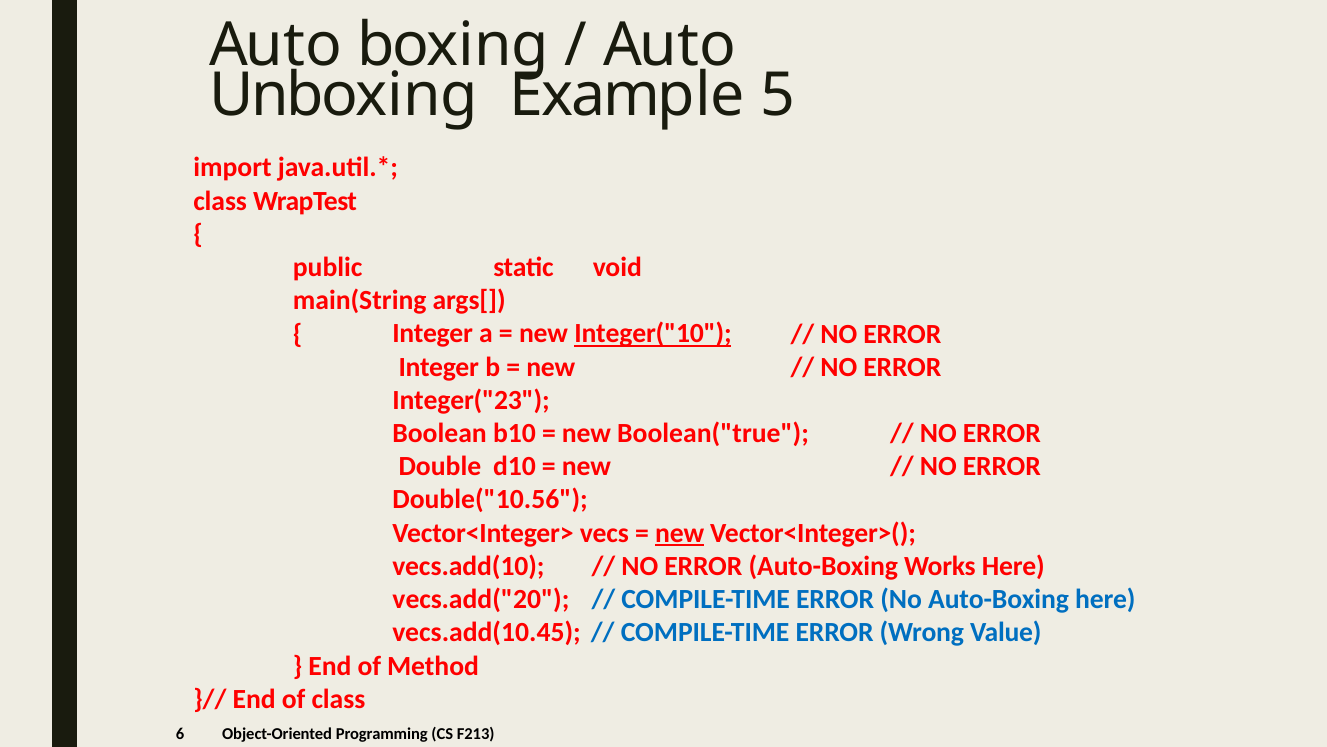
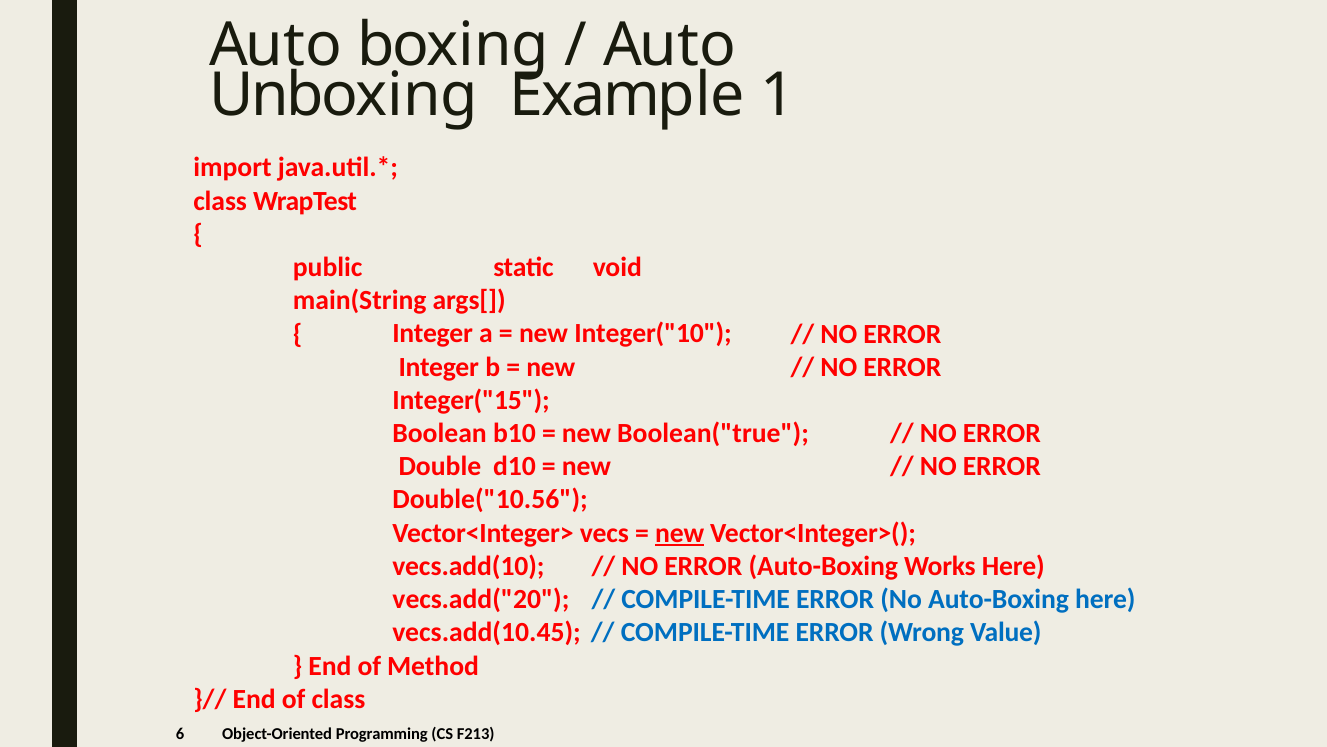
5: 5 -> 1 (778, 95)
Integer("10 underline: present -> none (653, 334)
Integer("23: Integer("23 -> Integer("15 (471, 400)
